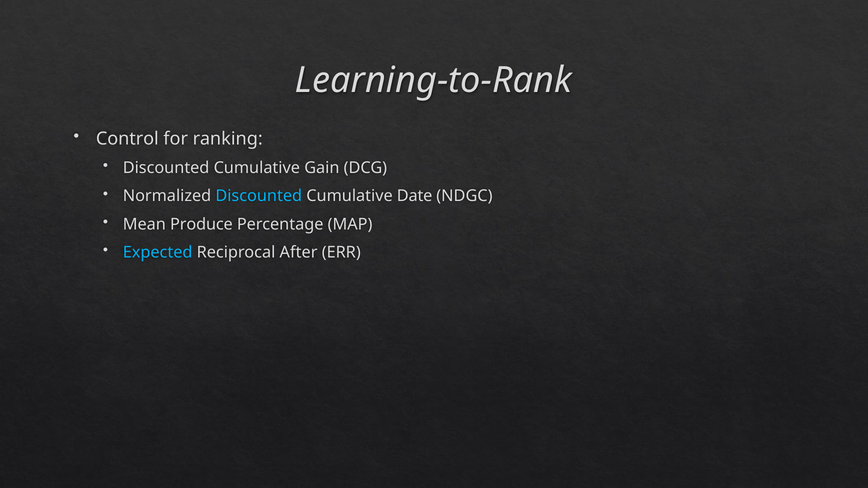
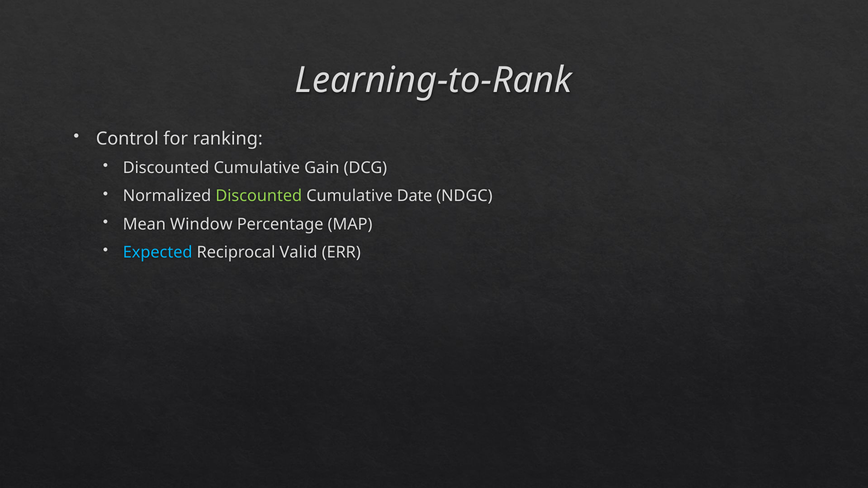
Discounted colour: light blue -> light green (259, 196)
Produce: Produce -> Window (201, 224)
After: After -> Valid (298, 253)
